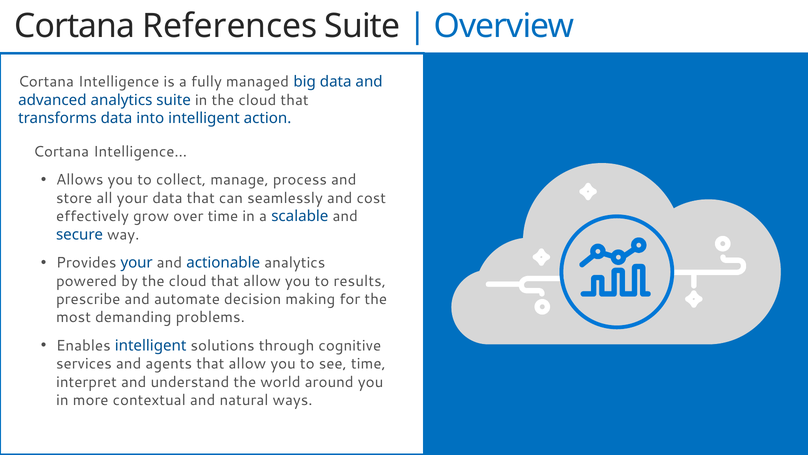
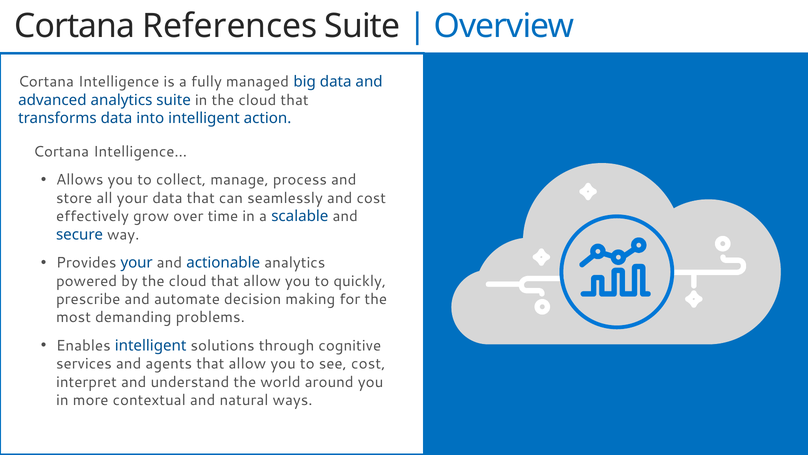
results: results -> quickly (360, 281)
see time: time -> cost (368, 364)
